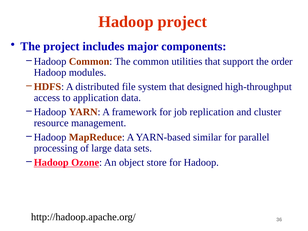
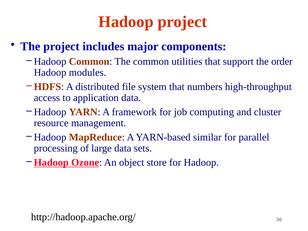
designed: designed -> numbers (205, 87)
replication: replication -> computing (212, 112)
